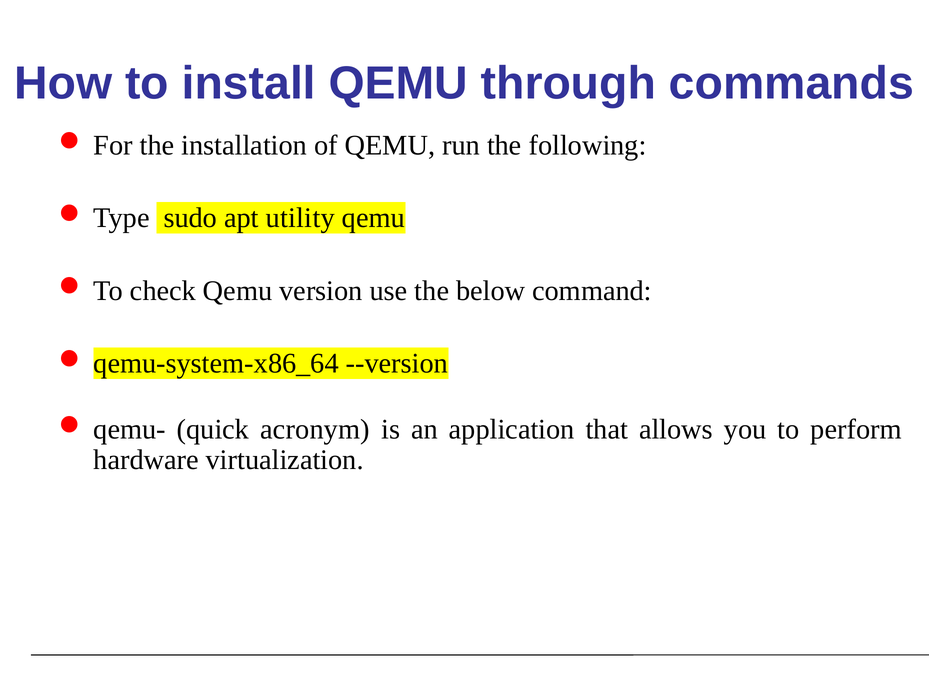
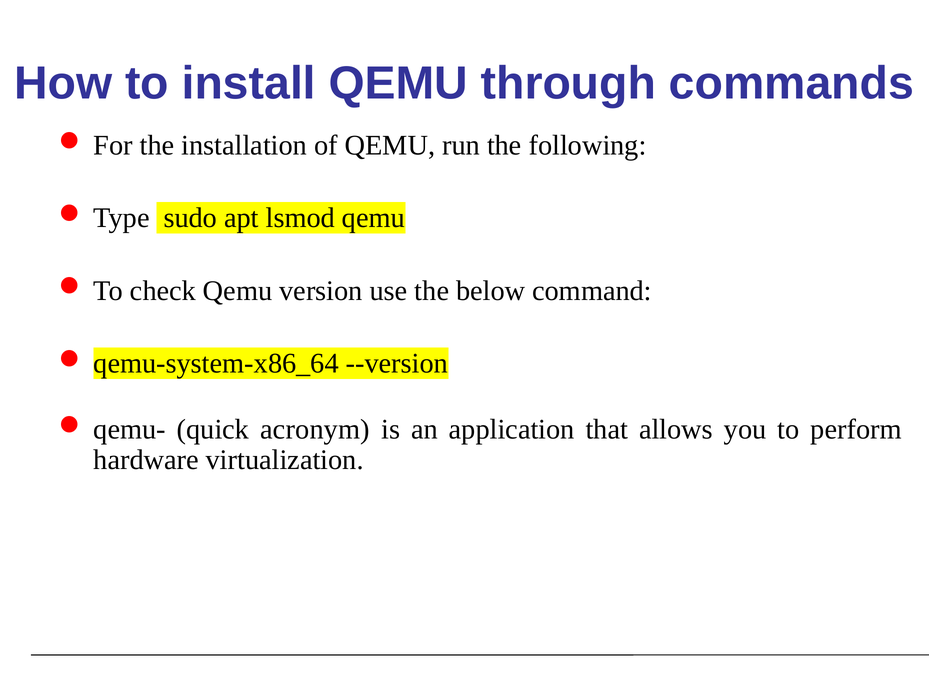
utility: utility -> lsmod (300, 218)
